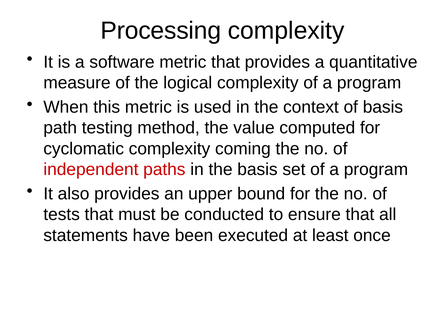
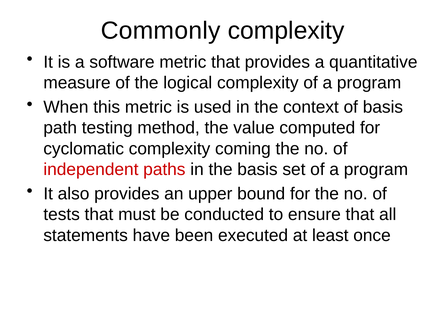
Processing: Processing -> Commonly (161, 31)
